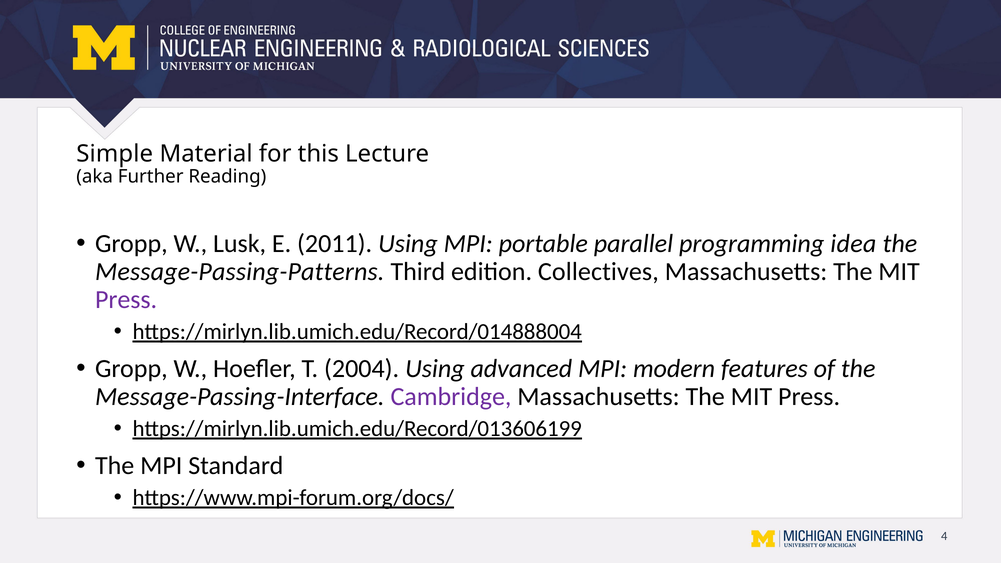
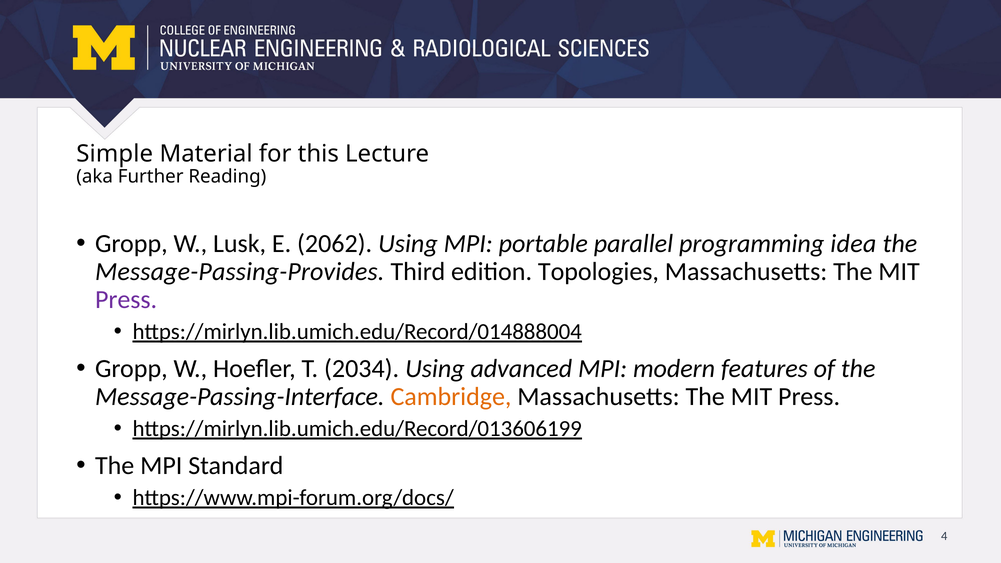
2011: 2011 -> 2062 (335, 243)
Message-Passing-Patterns: Message-Passing-Patterns -> Message-Passing-Provides (240, 272)
Collectives: Collectives -> Topologies (598, 272)
2004: 2004 -> 2034 (362, 369)
Cambridge colour: purple -> orange (451, 397)
